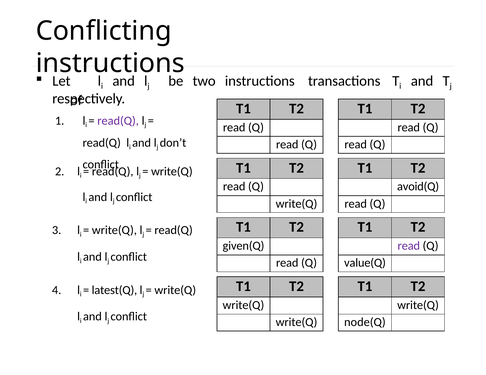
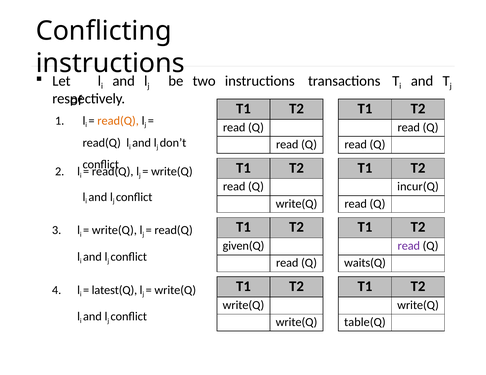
read(Q colour: purple -> orange (118, 121)
avoid(Q: avoid(Q -> incur(Q (418, 187)
value(Q: value(Q -> waits(Q (365, 263)
node(Q: node(Q -> table(Q (365, 323)
